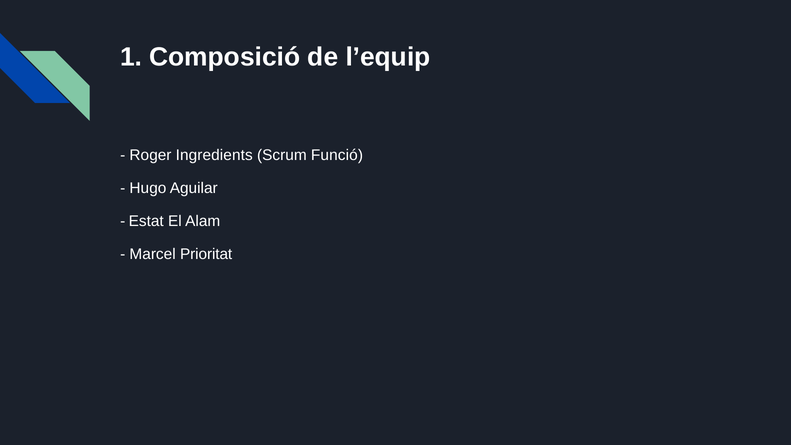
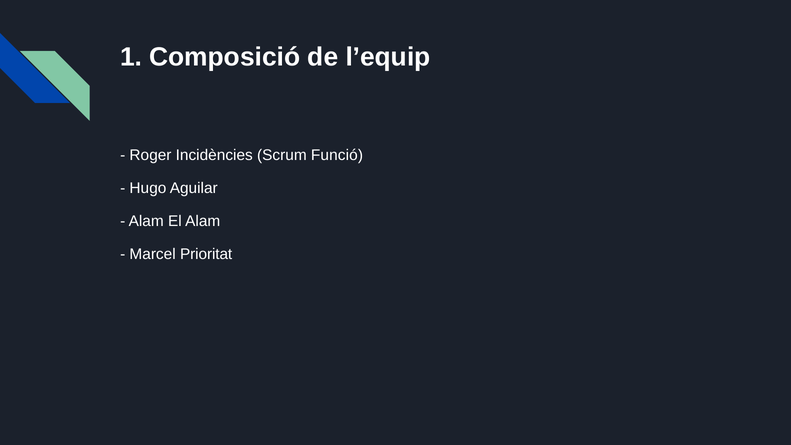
Ingredients: Ingredients -> Incidències (214, 155)
Estat: Estat -> Alam (146, 221)
